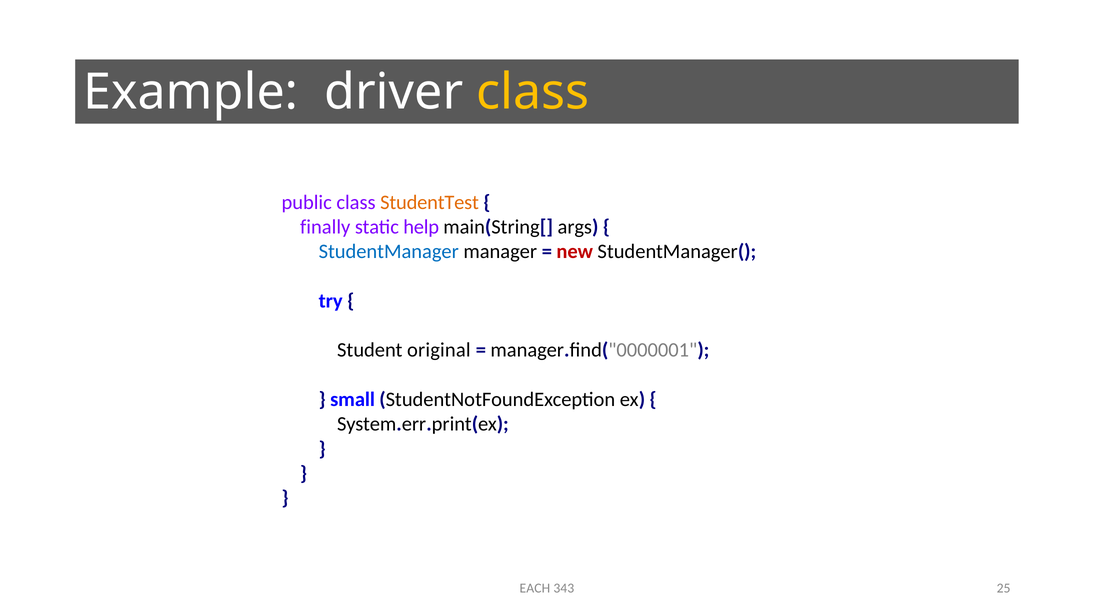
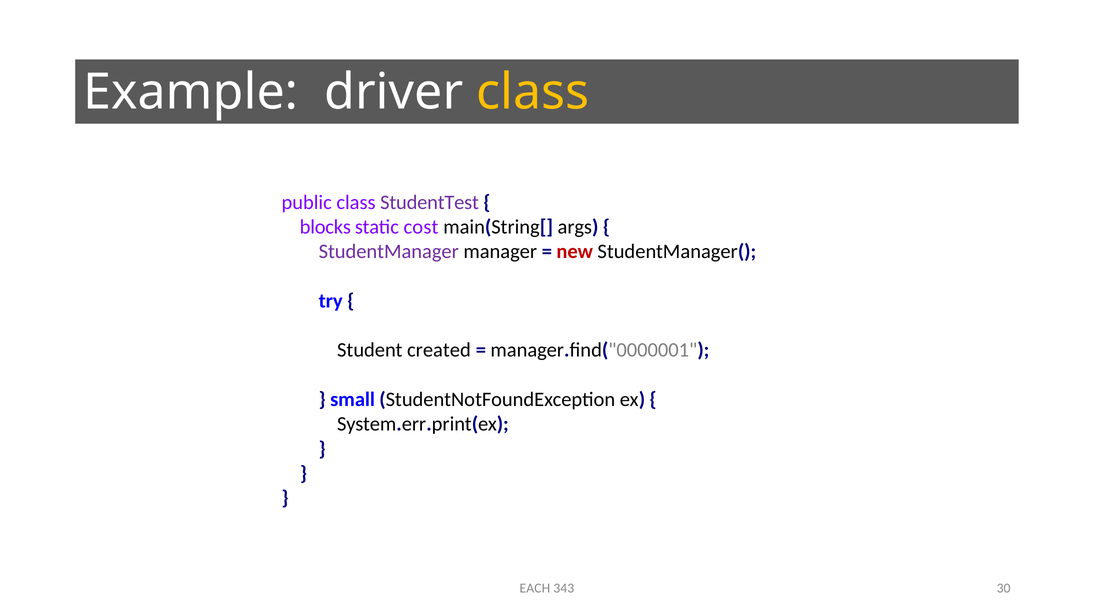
StudentTest colour: orange -> purple (430, 202)
finally: finally -> blocks (325, 227)
help: help -> cost (421, 227)
StudentManager colour: blue -> purple (389, 251)
original: original -> created (439, 350)
25: 25 -> 30 (1004, 588)
